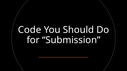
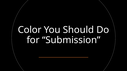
Code: Code -> Color (30, 30)
